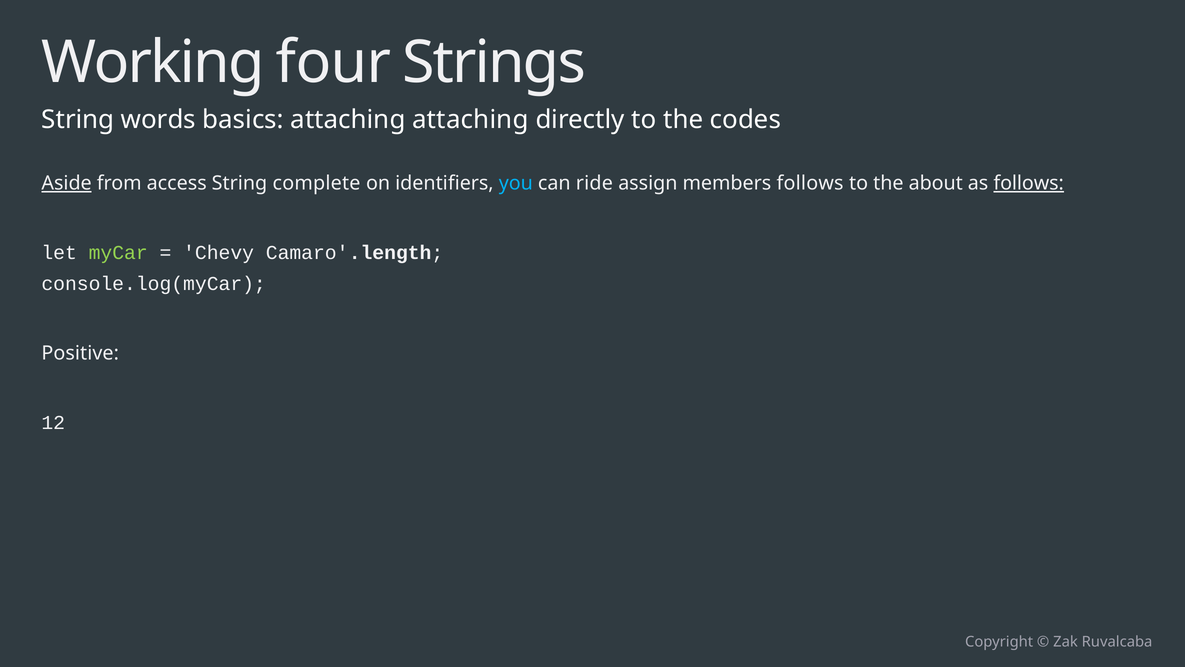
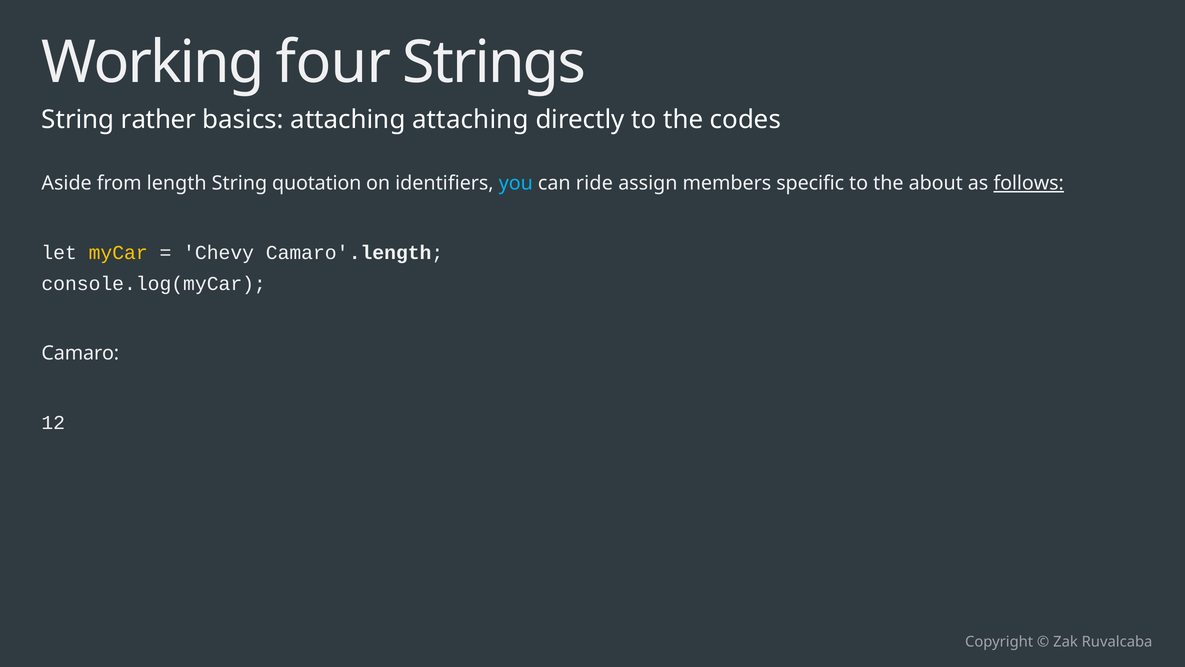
words: words -> rather (158, 119)
Aside underline: present -> none (67, 183)
access: access -> length (177, 183)
complete: complete -> quotation (317, 183)
members follows: follows -> specific (810, 183)
myCar colour: light green -> yellow (118, 253)
Positive: Positive -> Camaro (80, 353)
